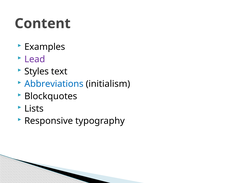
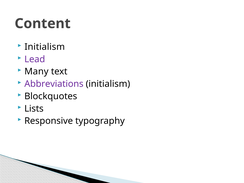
Examples: Examples -> Initialism (45, 47)
Styles: Styles -> Many (36, 72)
Abbreviations colour: blue -> purple (54, 84)
